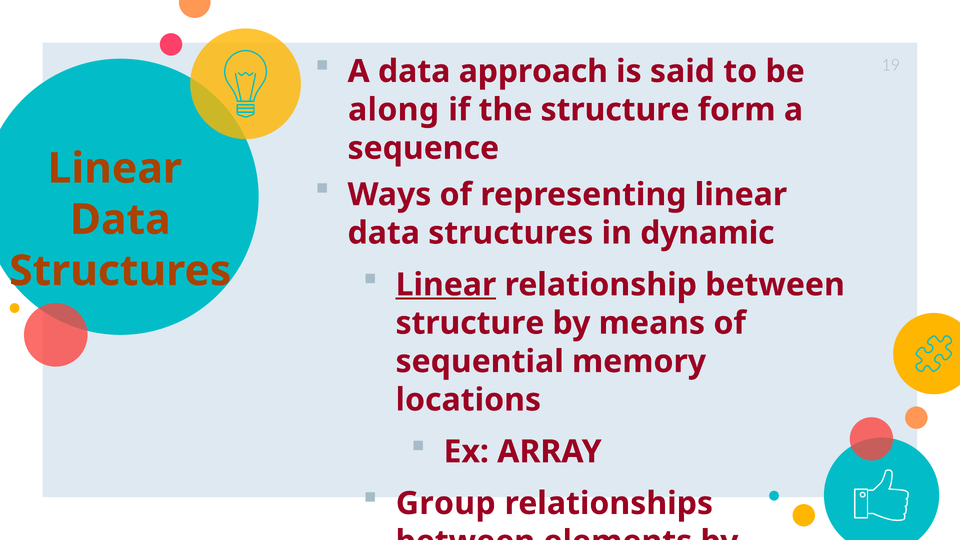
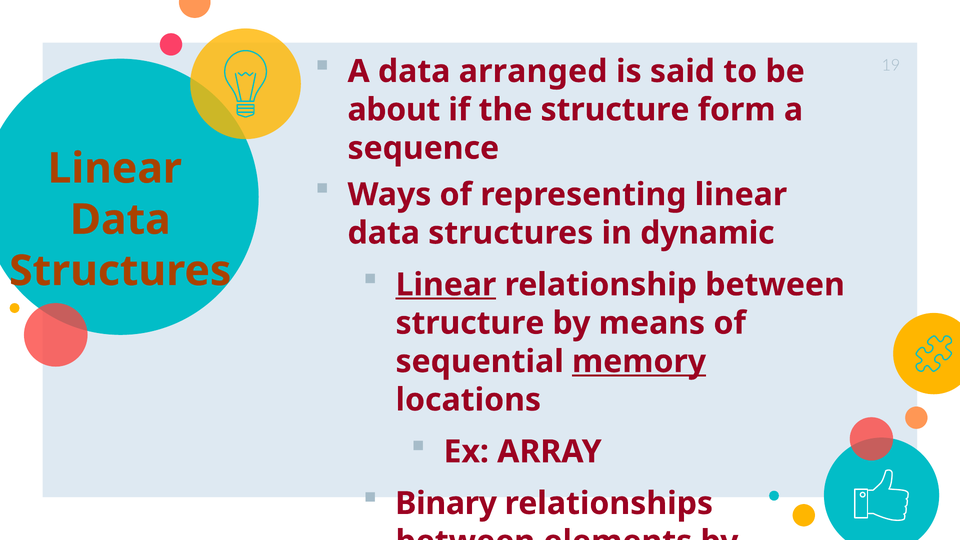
approach: approach -> arranged (533, 71)
along: along -> about (394, 110)
memory underline: none -> present (639, 362)
Group: Group -> Binary (446, 503)
